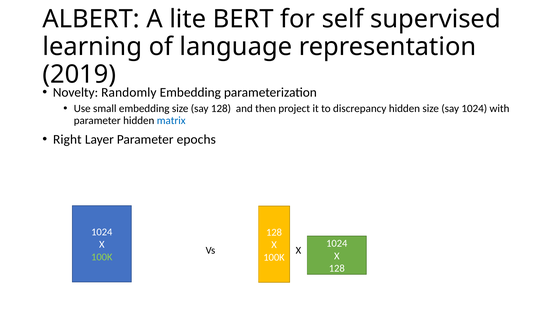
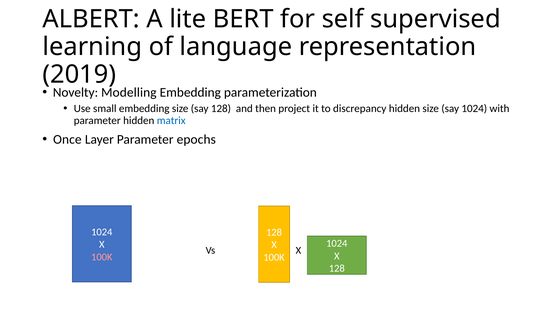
Randomly: Randomly -> Modelling (129, 93)
Right: Right -> Once (67, 140)
100K colour: light green -> pink (102, 257)
